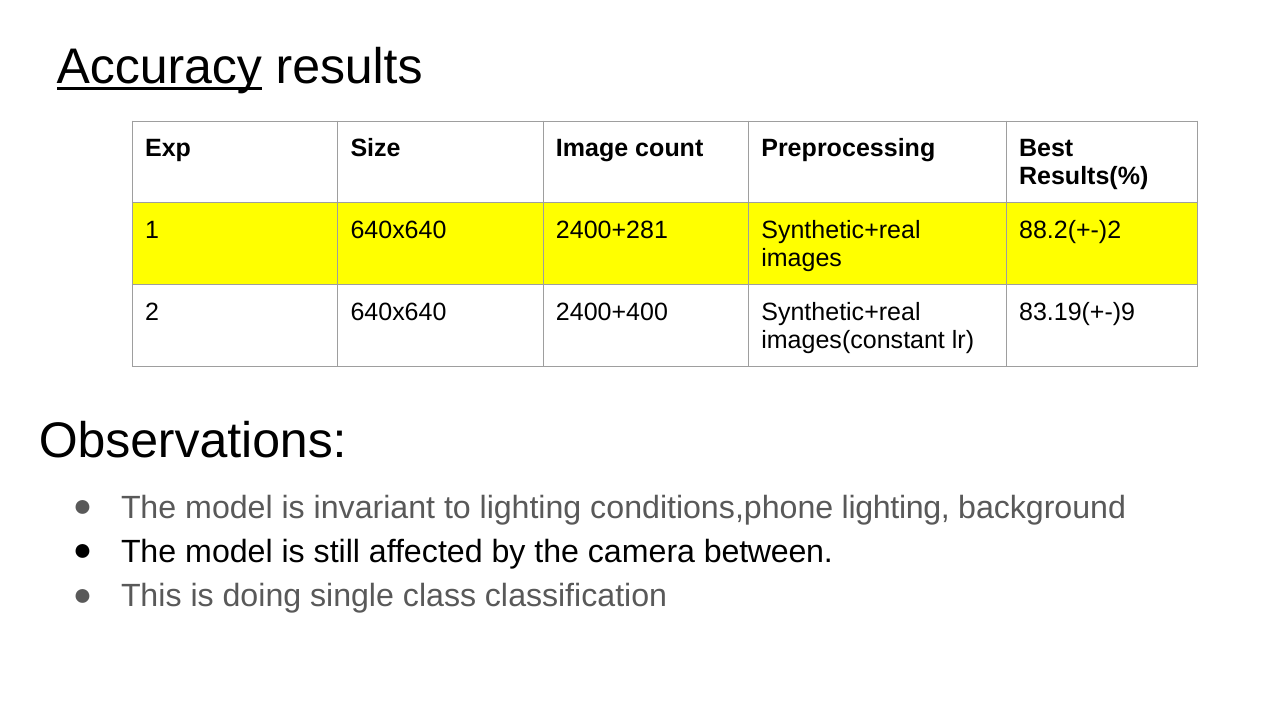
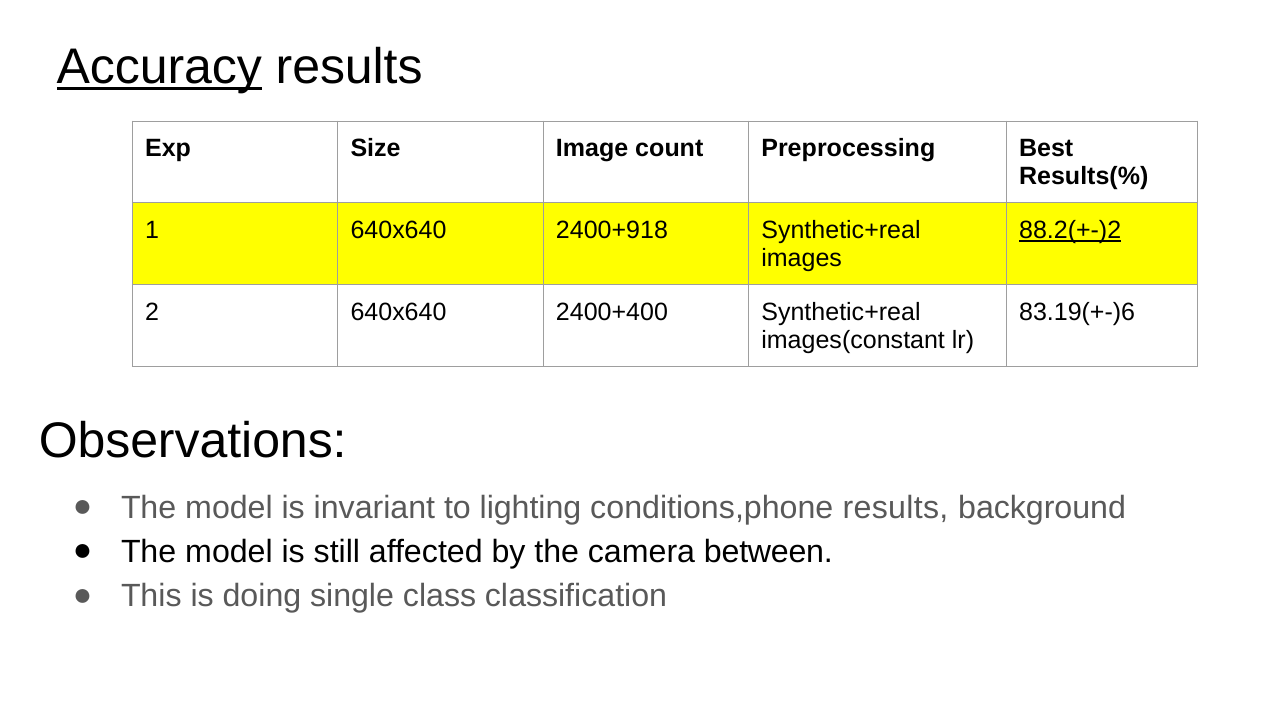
2400+281: 2400+281 -> 2400+918 (612, 230)
88.2(+-)2 underline: none -> present (1070, 230)
83.19(+-)9: 83.19(+-)9 -> 83.19(+-)6 (1077, 312)
conditions,phone lighting: lighting -> results (895, 508)
